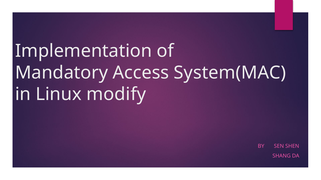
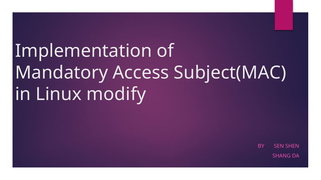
System(MAC: System(MAC -> Subject(MAC (230, 73)
